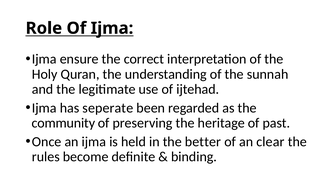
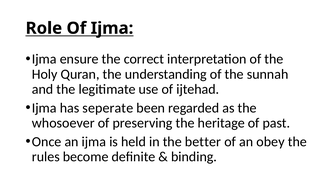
community: community -> whosoever (63, 123)
clear: clear -> obey (270, 142)
